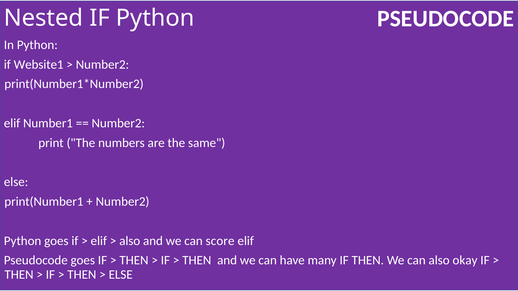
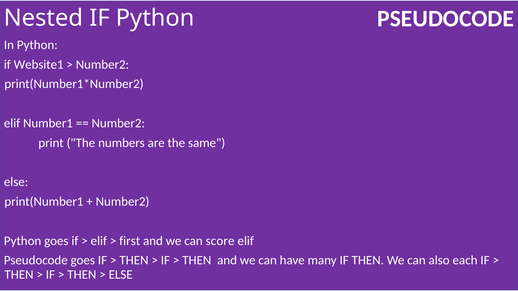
also: also -> first (130, 241)
okay: okay -> each (465, 261)
